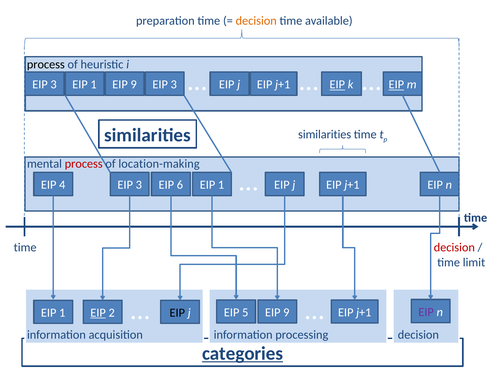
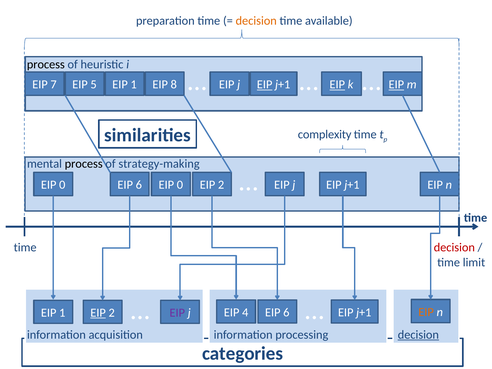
3: 3 -> 7 (54, 85)
1: 1 -> 5 (94, 85)
9: 9 -> 1 (134, 85)
3: 3 -> 8 (174, 85)
EIP underline: none -> present (265, 85)
similarities similarities: similarities -> complexity (325, 135)
process colour: red -> black (84, 164)
location-making: location-making -> strategy-making (159, 164)
4: 4 -> 0 (62, 185)
3: 3 -> 6 (139, 185)
6: 6 -> 0 (180, 185)
1: 1 -> 2 (221, 185)
EIP colour: purple -> orange (426, 312)
EIP colour: black -> purple (177, 313)
5: 5 -> 4 (245, 312)
9: 9 -> 6 (286, 312)
decision underline: none -> present (418, 335)
categories underline: present -> none (243, 354)
